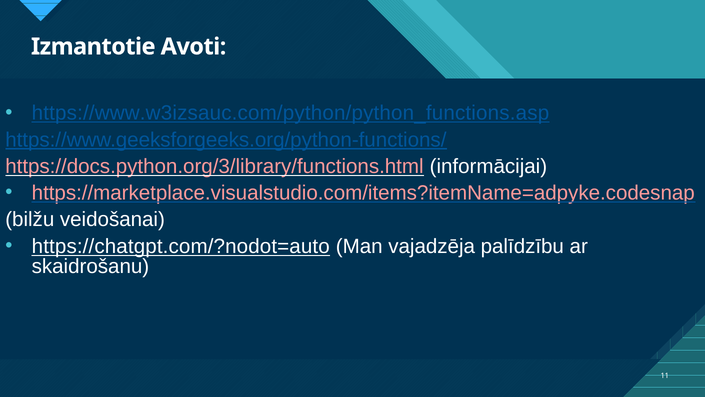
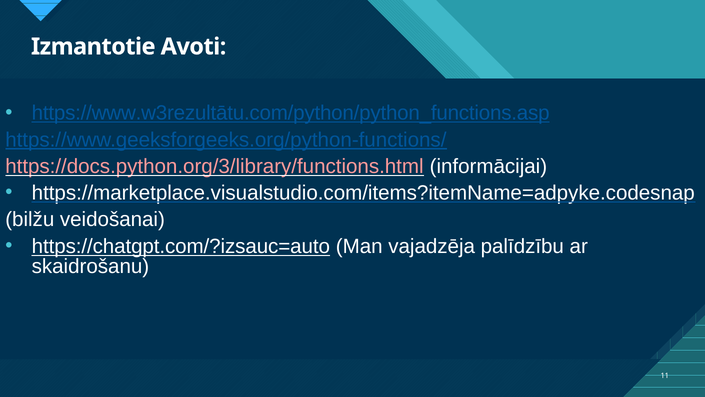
https://www.w3izsauc.com/python/python_functions.asp: https://www.w3izsauc.com/python/python_functions.asp -> https://www.w3rezultātu.com/python/python_functions.asp (291, 113)
https://marketplace.visualstudio.com/items?itemName=adpyke.codesnap colour: pink -> white (363, 193)
https://chatgpt.com/?nodot=auto: https://chatgpt.com/?nodot=auto -> https://chatgpt.com/?izsauc=auto (181, 246)
